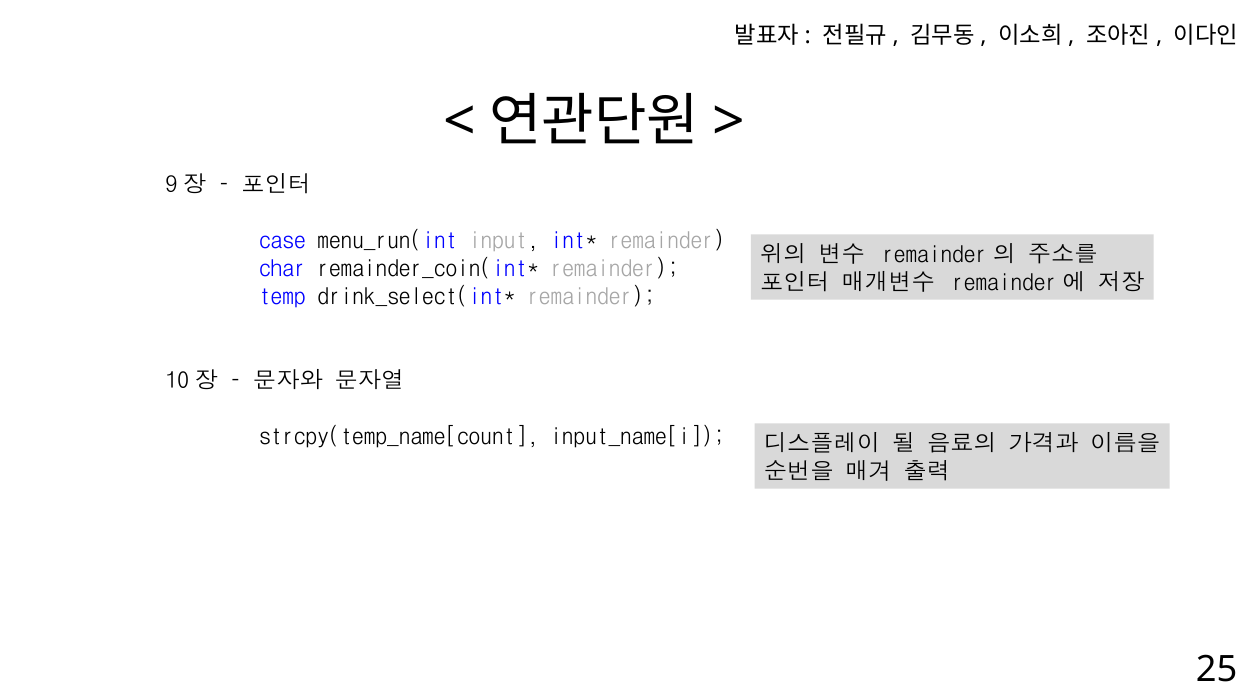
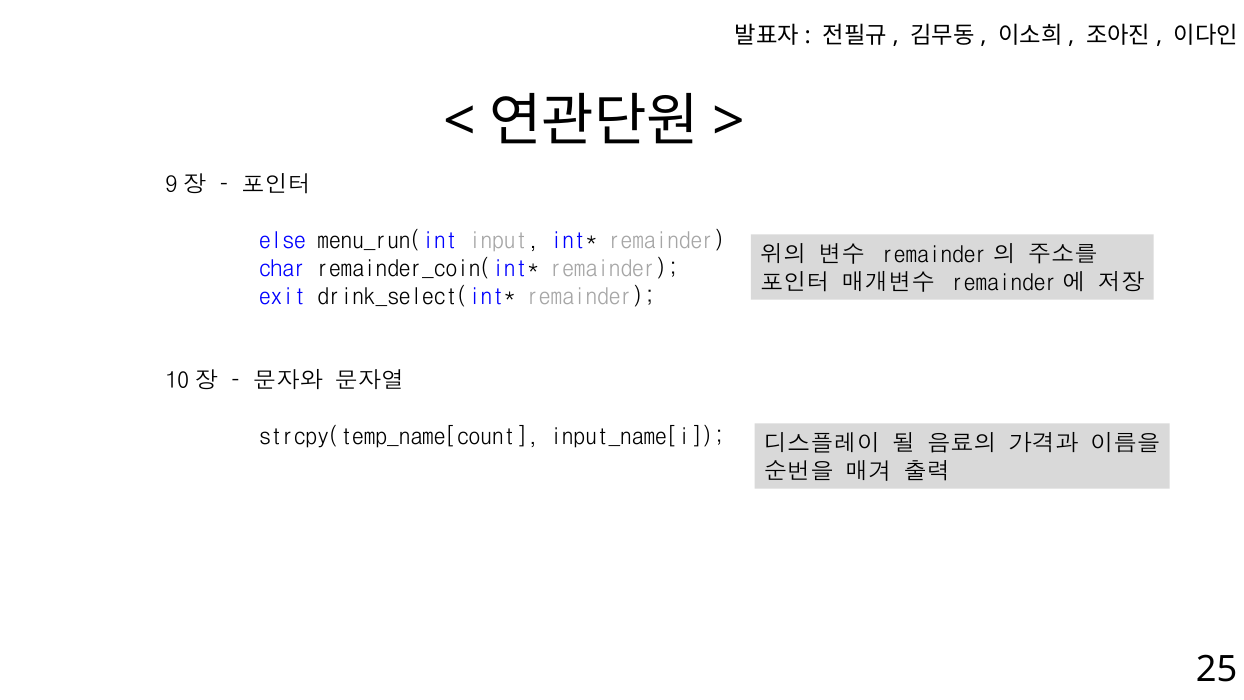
case: case -> else (282, 240)
temp: temp -> exit (282, 296)
